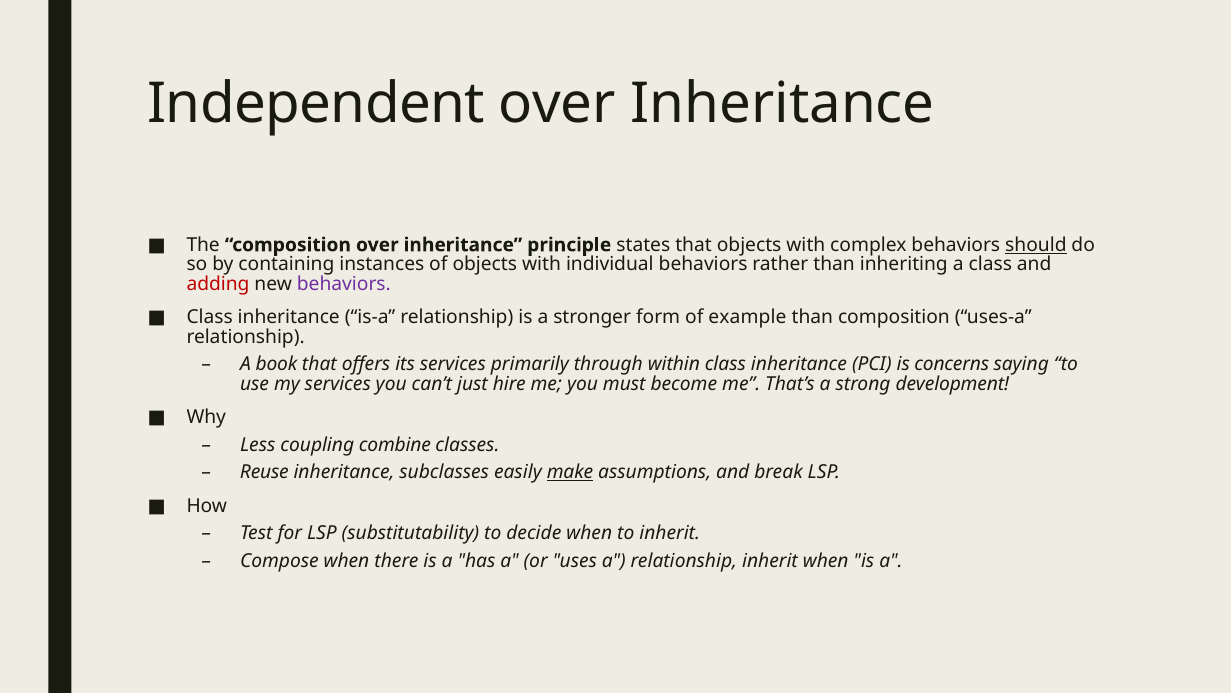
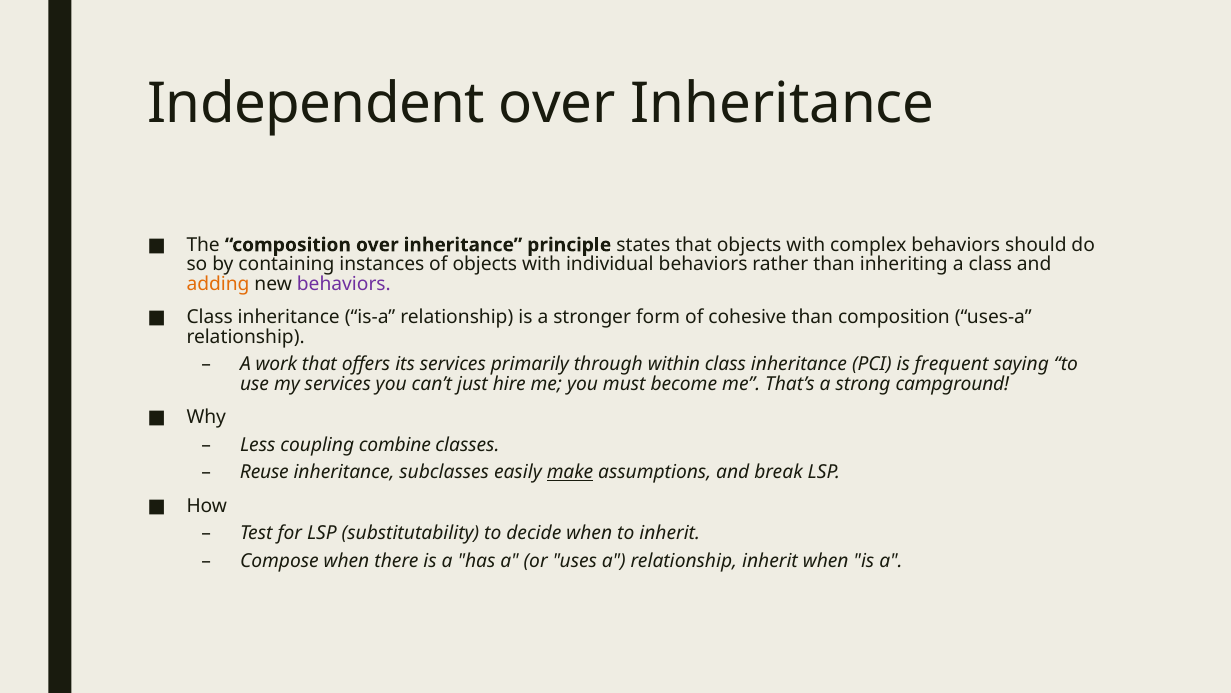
should underline: present -> none (1036, 245)
adding colour: red -> orange (218, 284)
example: example -> cohesive (747, 317)
book: book -> work (276, 364)
concerns: concerns -> frequent (952, 364)
development: development -> campground (952, 384)
